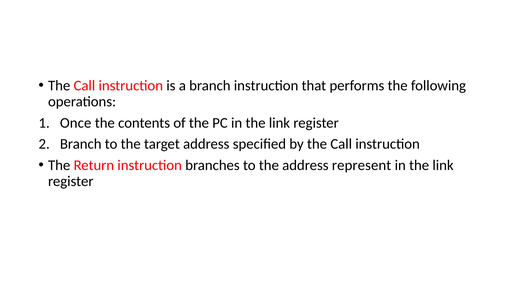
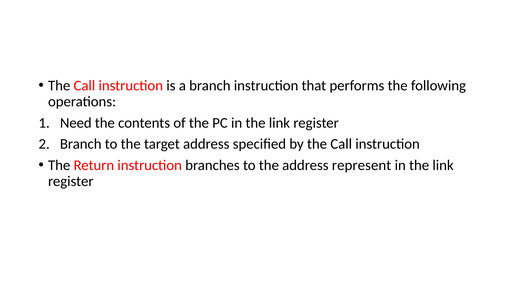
Once: Once -> Need (76, 123)
